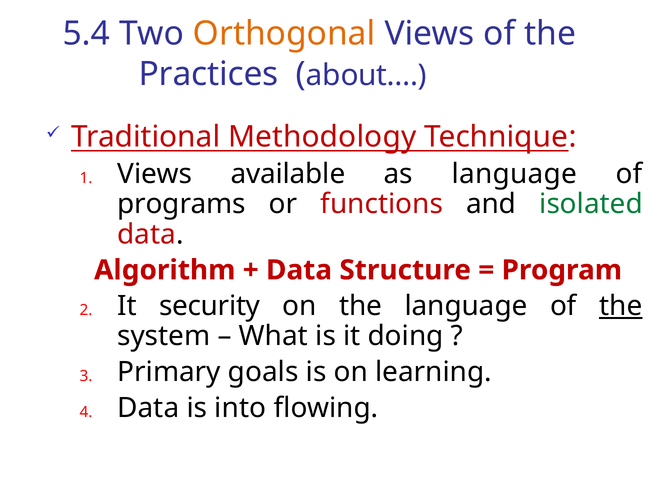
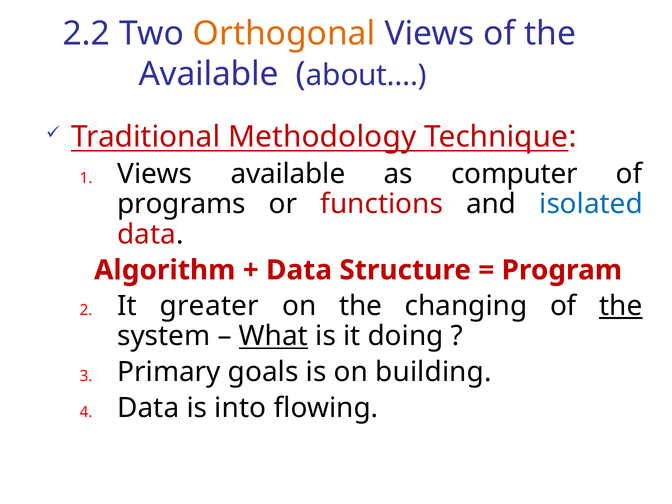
5.4: 5.4 -> 2.2 (86, 34)
Practices: Practices -> Available (209, 74)
as language: language -> computer (515, 174)
isolated colour: green -> blue (591, 204)
security: security -> greater (209, 306)
the language: language -> changing (466, 306)
What underline: none -> present (274, 336)
learning: learning -> building (434, 372)
